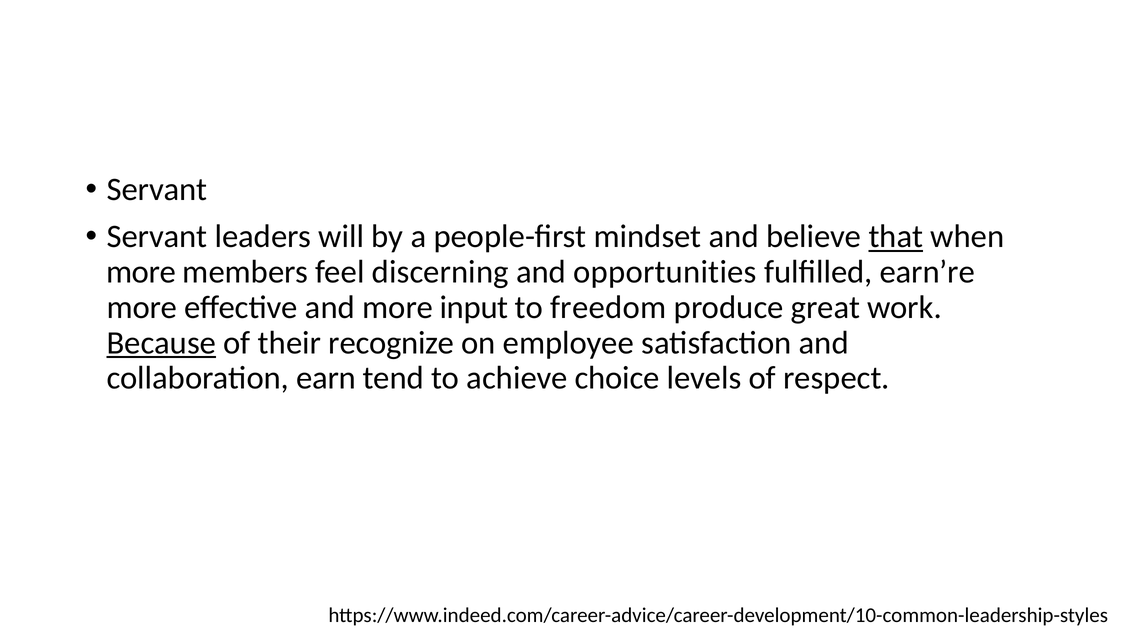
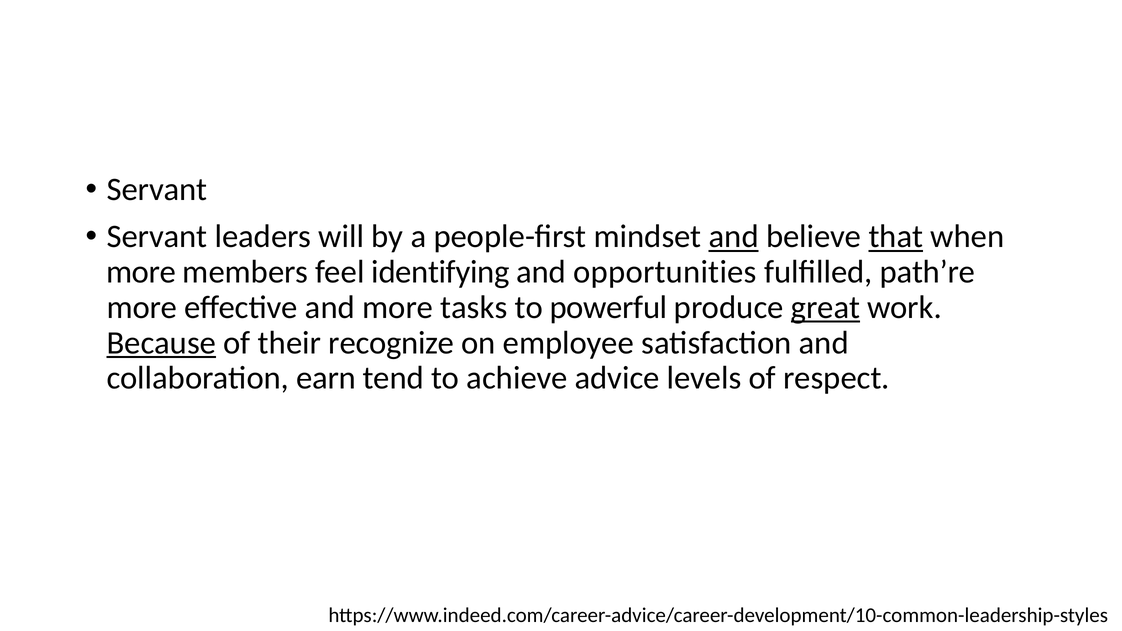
and underline: none -> present (734, 237)
discerning: discerning -> identifying (440, 272)
earn’re: earn’re -> path’re (927, 272)
input: input -> tasks (474, 307)
freedom: freedom -> powerful (609, 307)
great underline: none -> present (825, 307)
choice: choice -> advice (617, 378)
